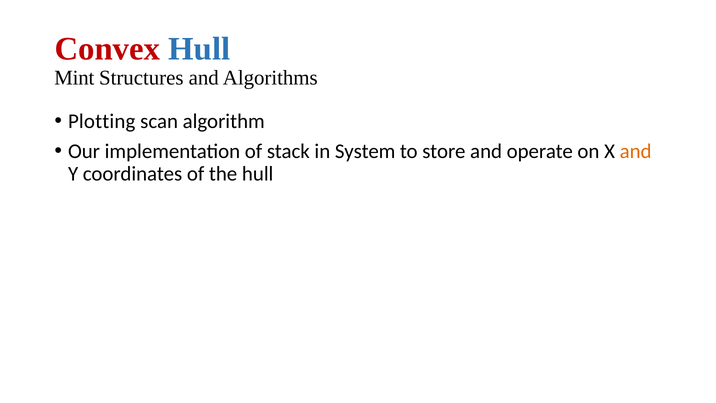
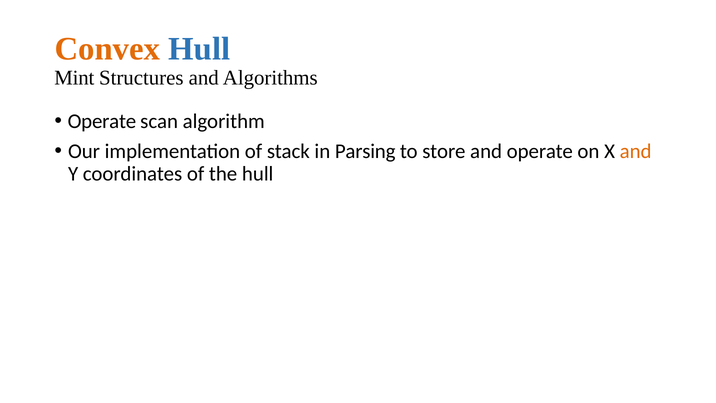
Convex colour: red -> orange (107, 49)
Plotting: Plotting -> Operate (102, 121)
System: System -> Parsing (365, 151)
